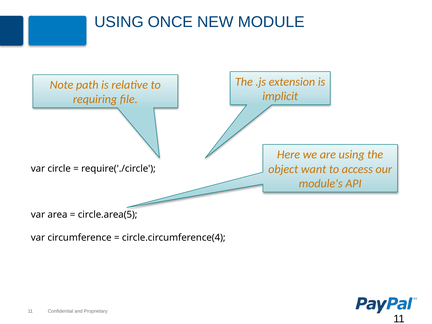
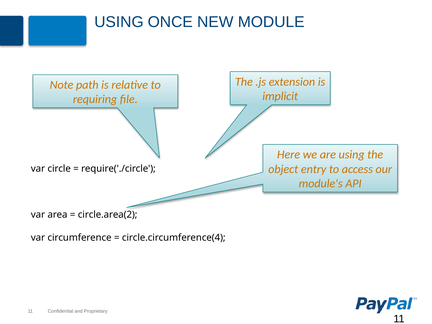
want: want -> entry (314, 169)
circle.area(5: circle.area(5 -> circle.area(2 (108, 215)
